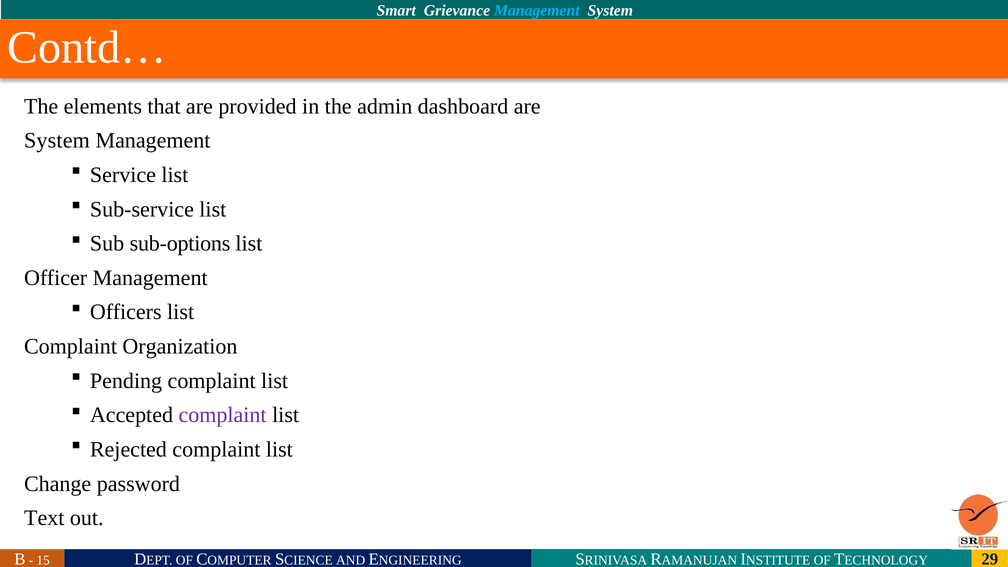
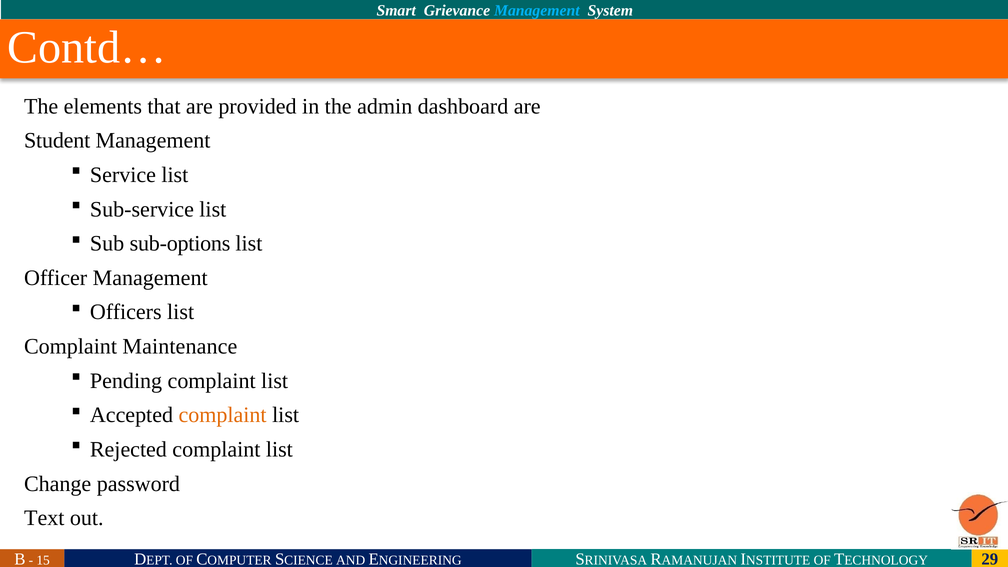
System: System -> Student (57, 141)
Organization: Organization -> Maintenance (180, 346)
complaint colour: purple -> orange (223, 415)
